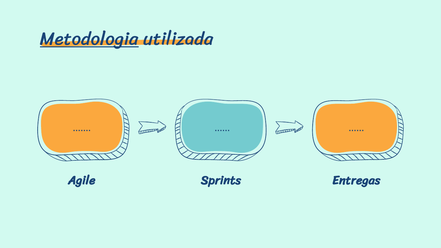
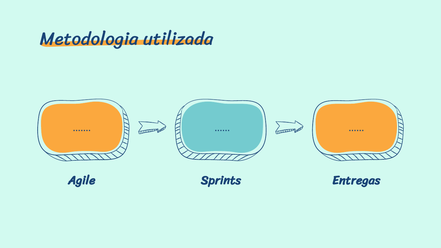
Metodologia underline: present -> none (89, 39)
